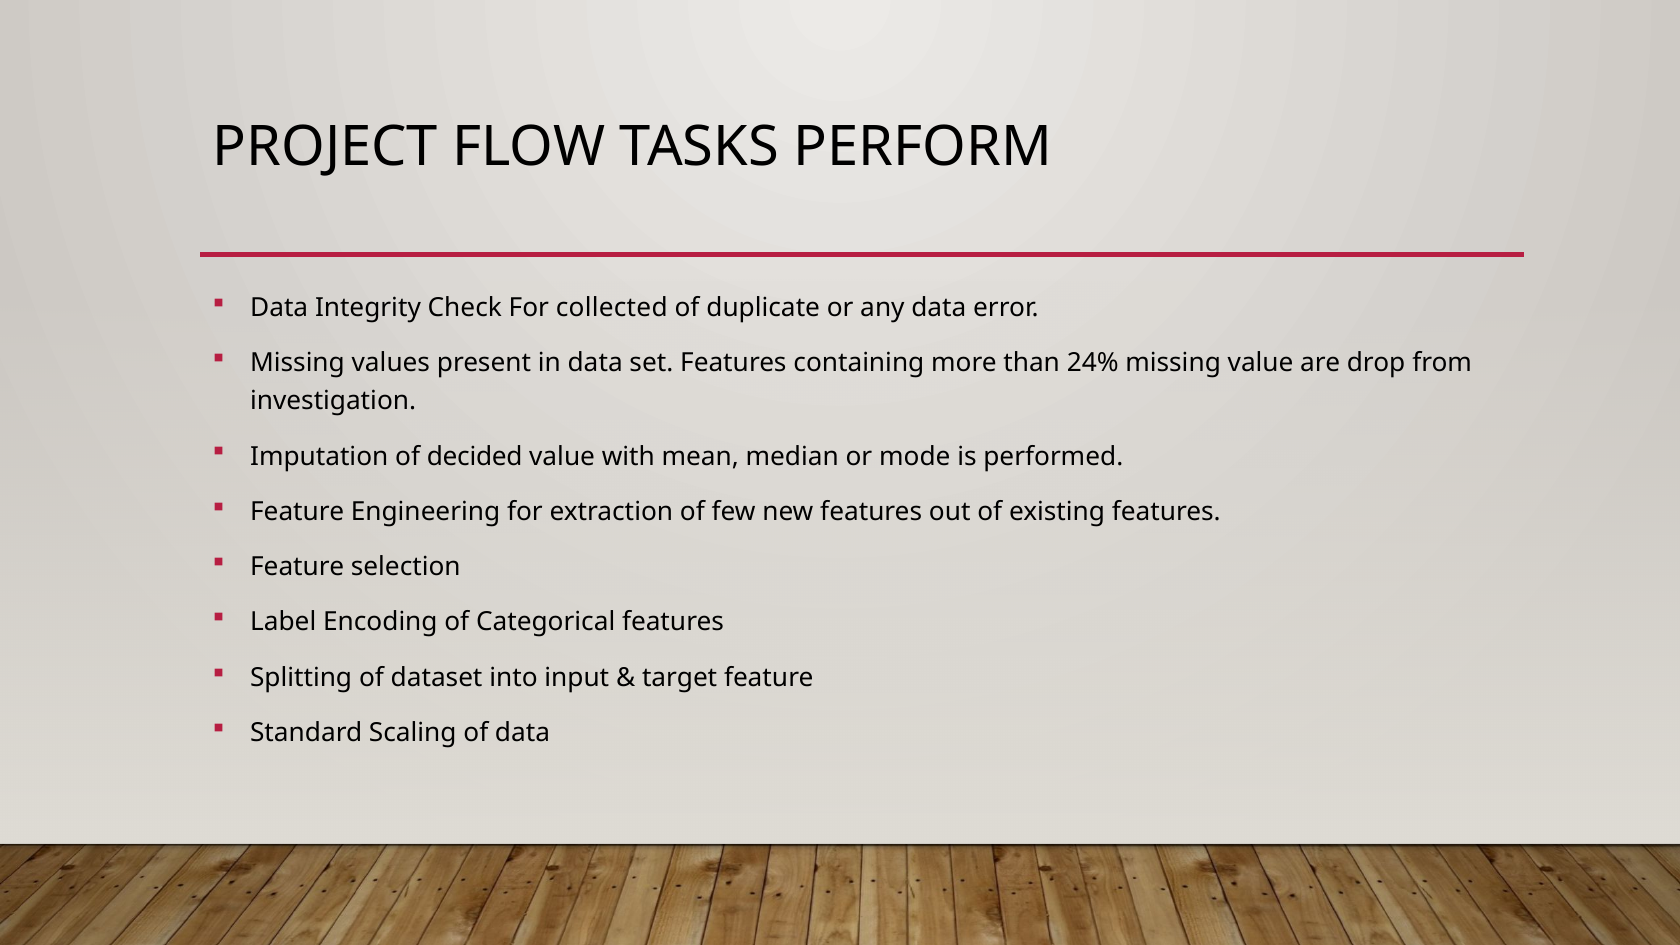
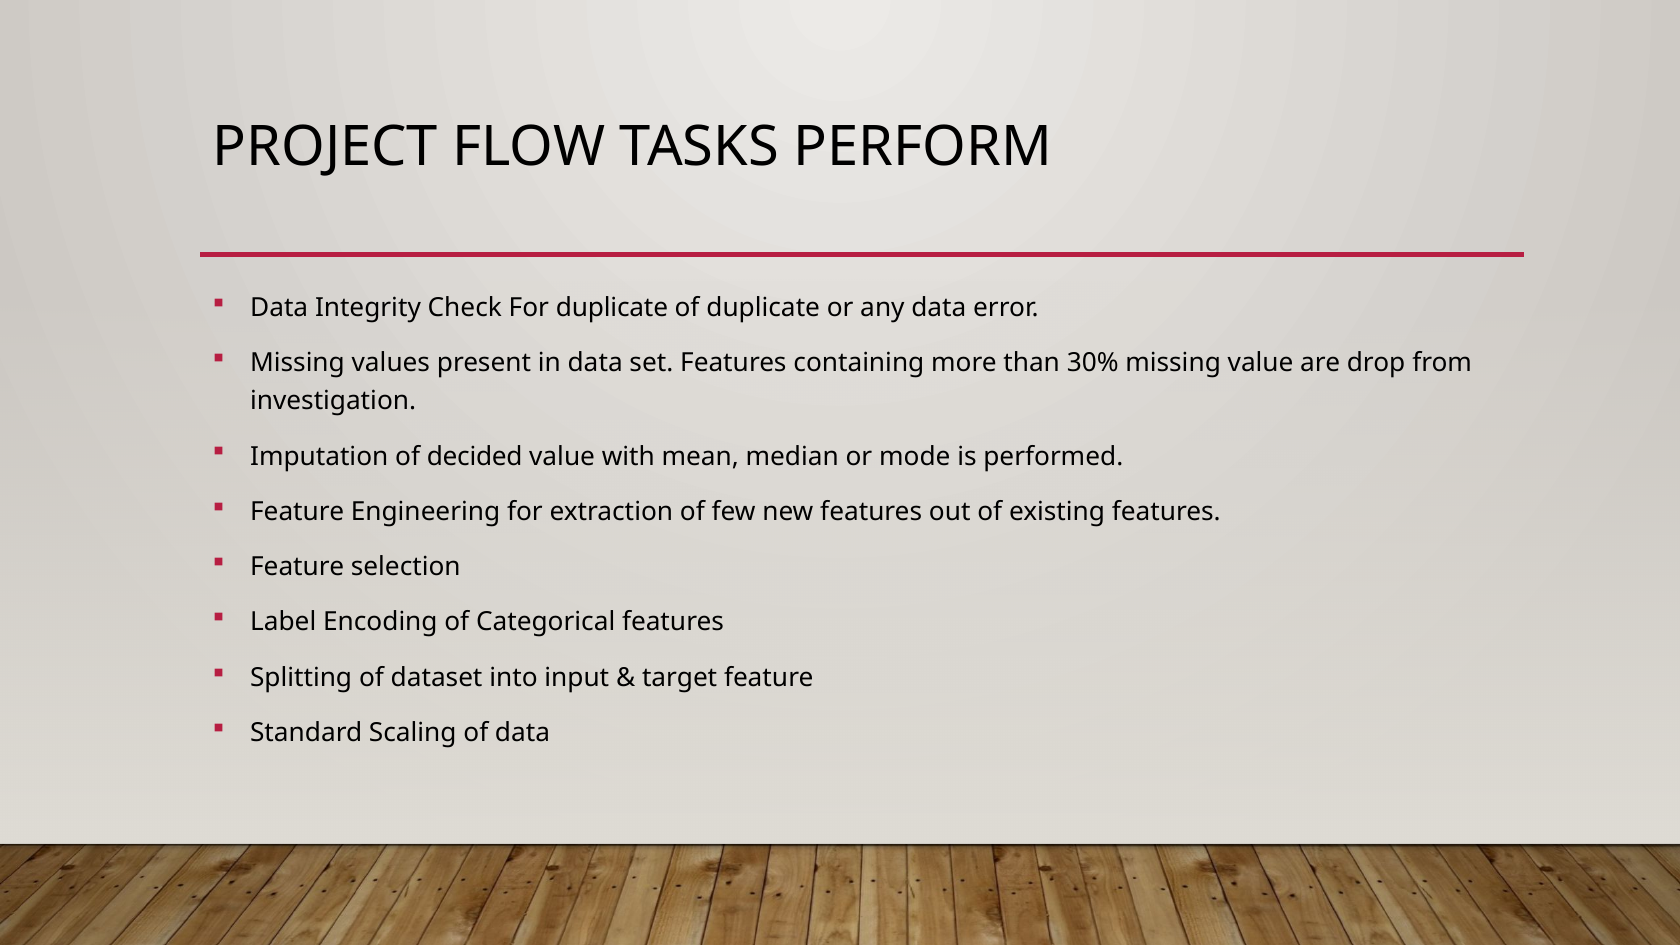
For collected: collected -> duplicate (612, 308)
24%: 24% -> 30% (1093, 363)
